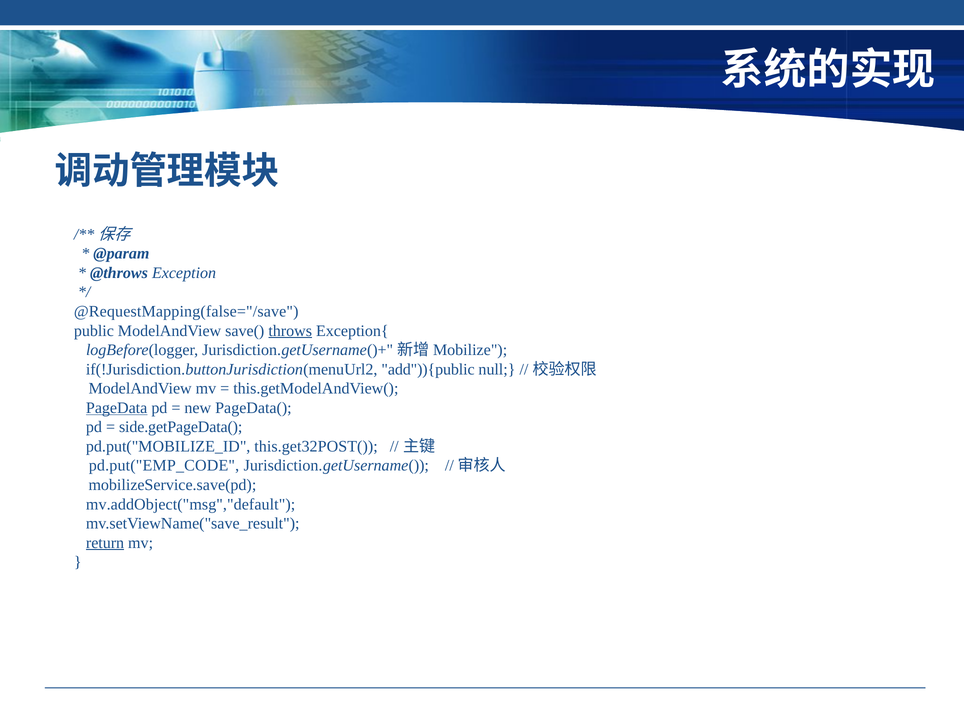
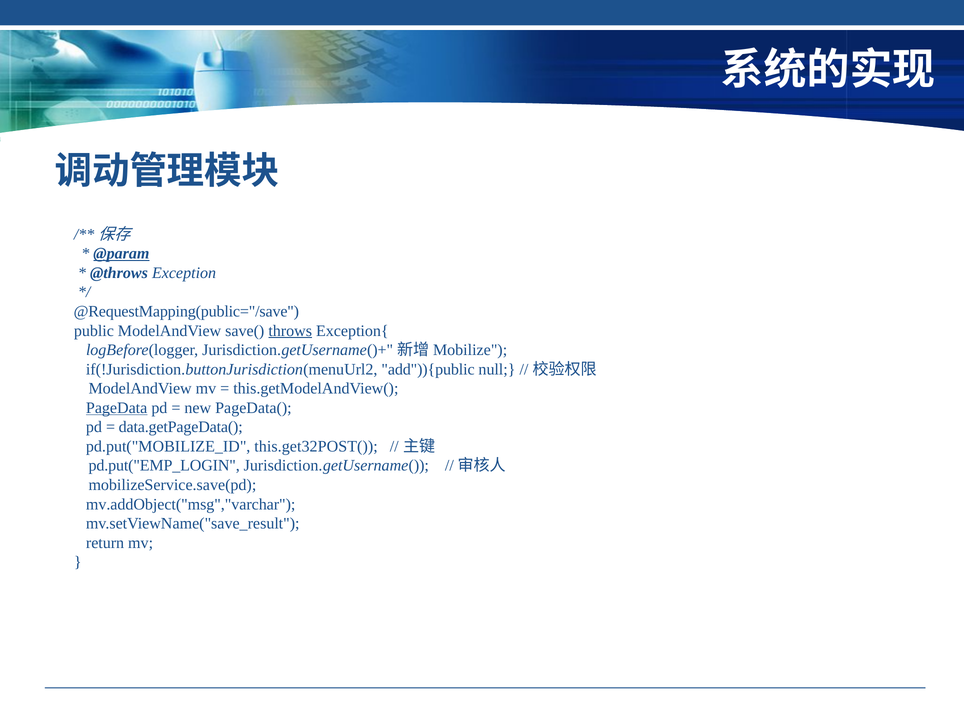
@param underline: none -> present (121, 254)
@RequestMapping(false="/save: @RequestMapping(false="/save -> @RequestMapping(public="/save (186, 311)
side.getPageData(: side.getPageData( -> data.getPageData( (181, 427)
pd.put("EMP_CODE: pd.put("EMP_CODE -> pd.put("EMP_LOGIN (164, 466)
mv.addObject("msg","default: mv.addObject("msg","default -> mv.addObject("msg","varchar (191, 504)
return underline: present -> none (105, 543)
